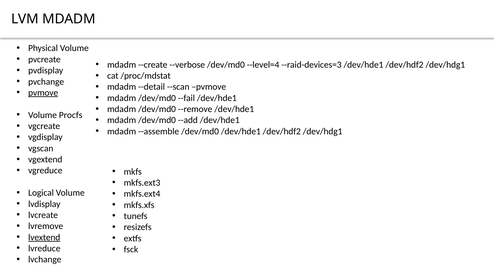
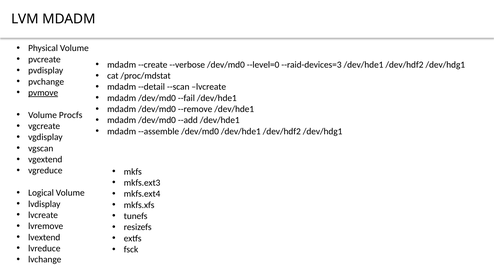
--level=4: --level=4 -> --level=0 (263, 65)
--scan pvmove: pvmove -> lvcreate (209, 87)
lvextend underline: present -> none (44, 237)
